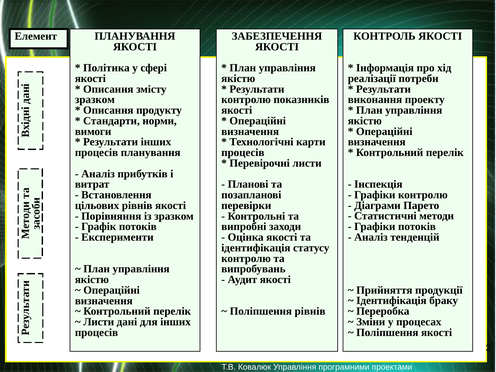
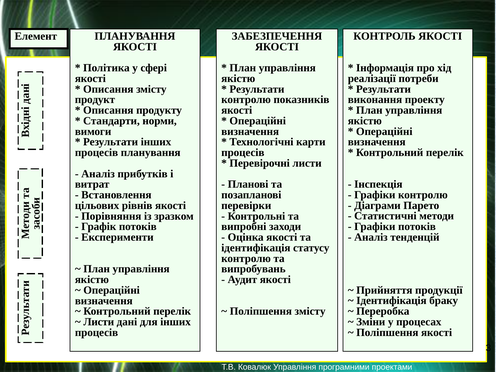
зразком: зразком -> продукт (95, 100)
Поліпшення рівнів: рівнів -> змісту (310, 311)
